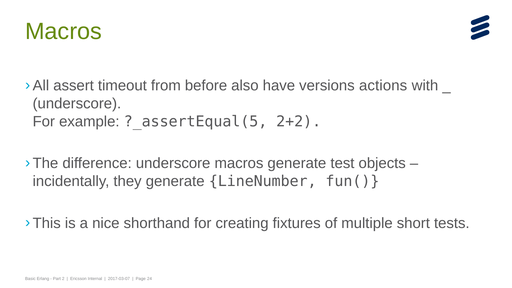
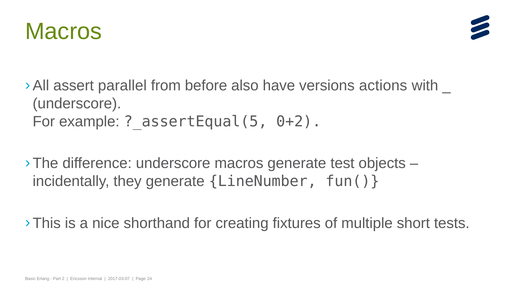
timeout: timeout -> parallel (122, 86)
2+2: 2+2 -> 0+2 (299, 121)
